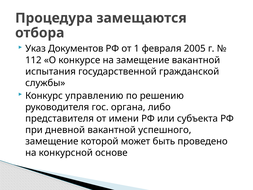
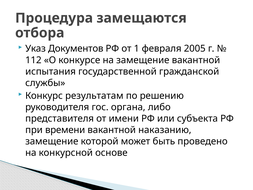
управлению: управлению -> результатам (94, 96)
дневной: дневной -> времени (65, 130)
успешного: успешного -> наказанию (165, 130)
